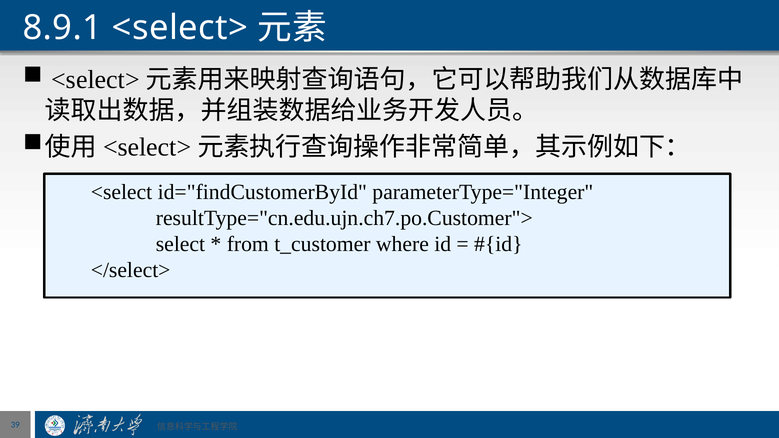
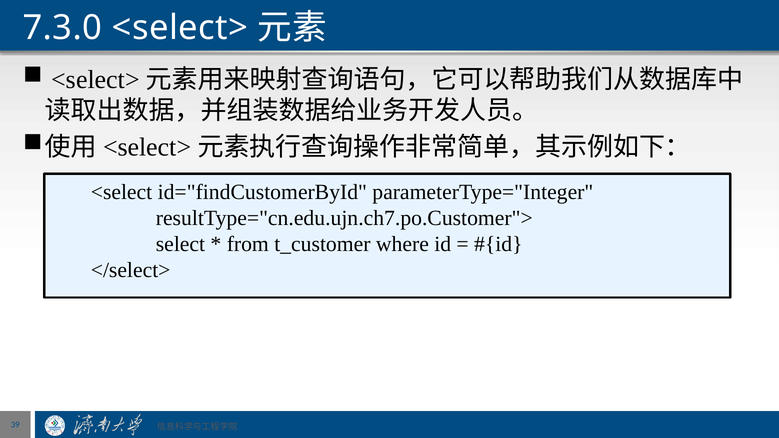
8.9.1: 8.9.1 -> 7.3.0 (62, 28)
